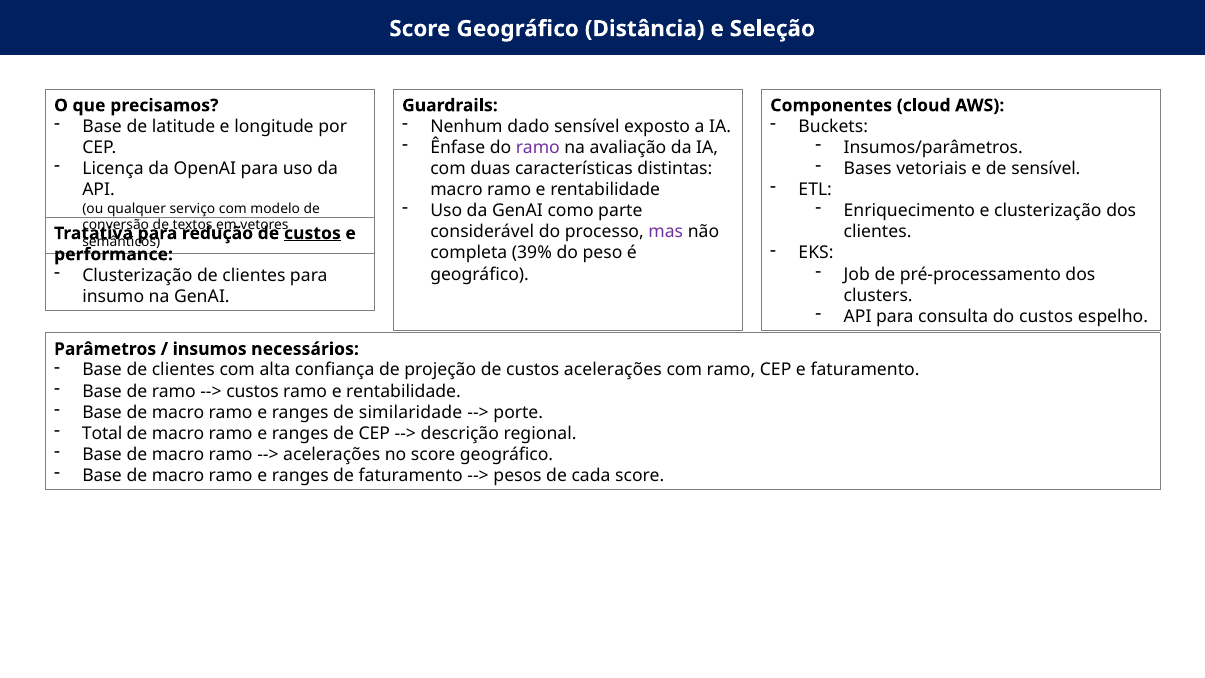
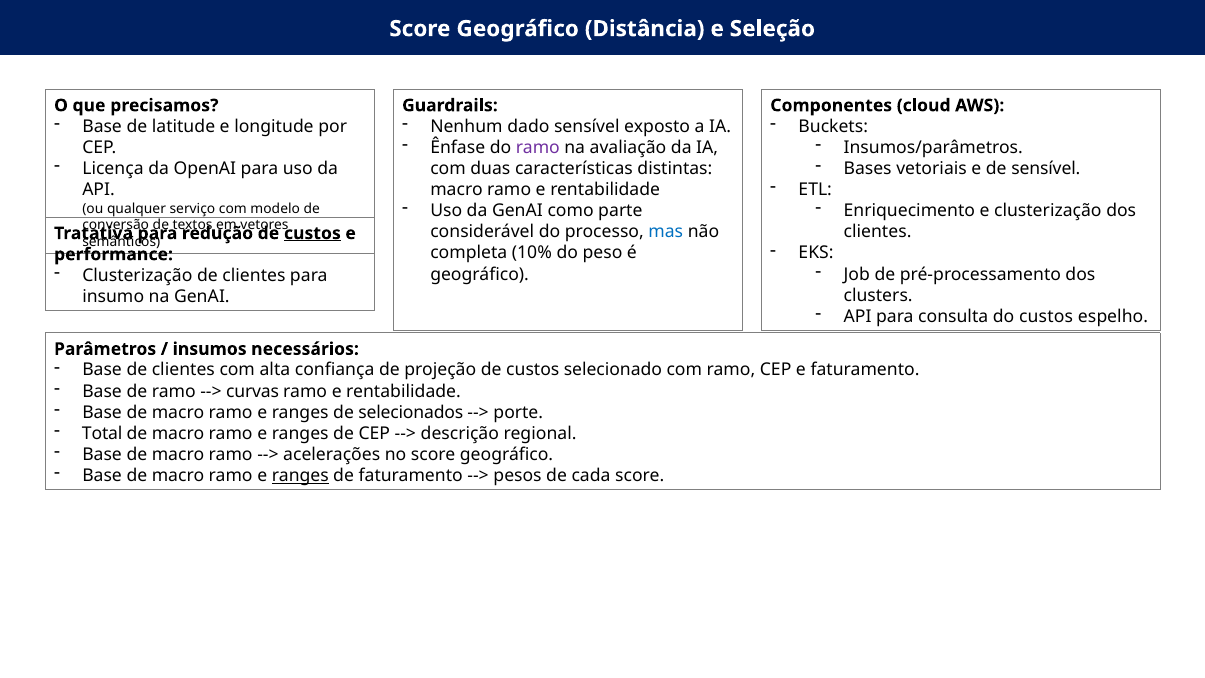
mas colour: purple -> blue (666, 232)
39%: 39% -> 10% (532, 253)
custos acelerações: acelerações -> selecionado (613, 370)
custos: custos -> curvas (253, 391)
similaridade: similaridade -> selecionados (411, 412)
ranges underline: none -> present (300, 476)
